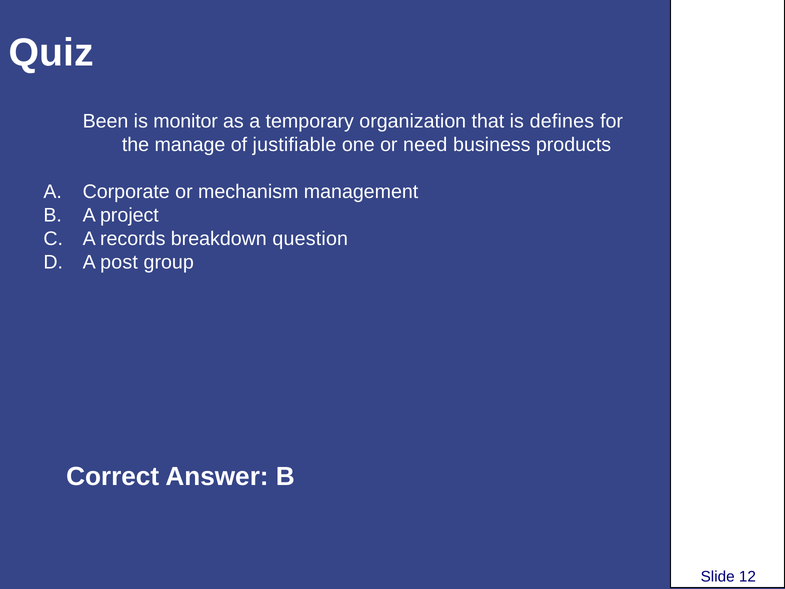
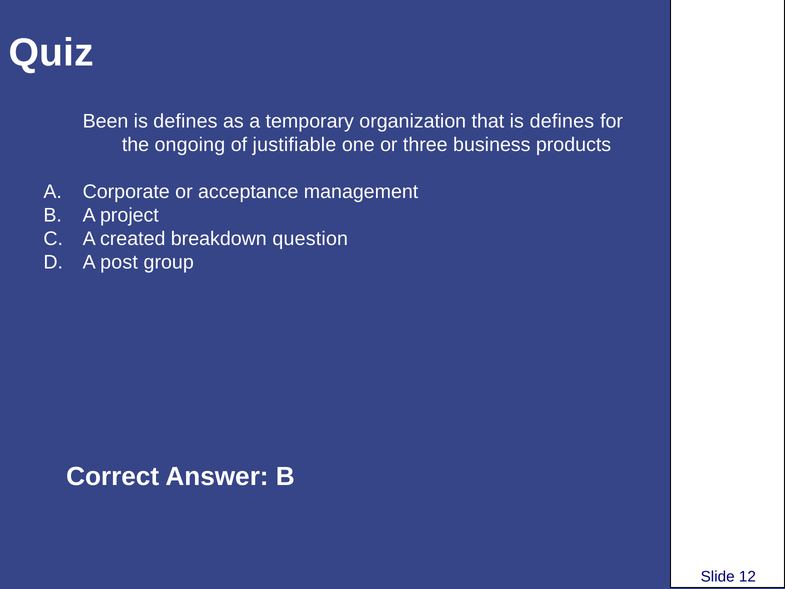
monitor: monitor -> defines (185, 121)
manage: manage -> ongoing (190, 145)
need: need -> three (425, 145)
mechanism: mechanism -> acceptance (248, 192)
records: records -> created (133, 239)
